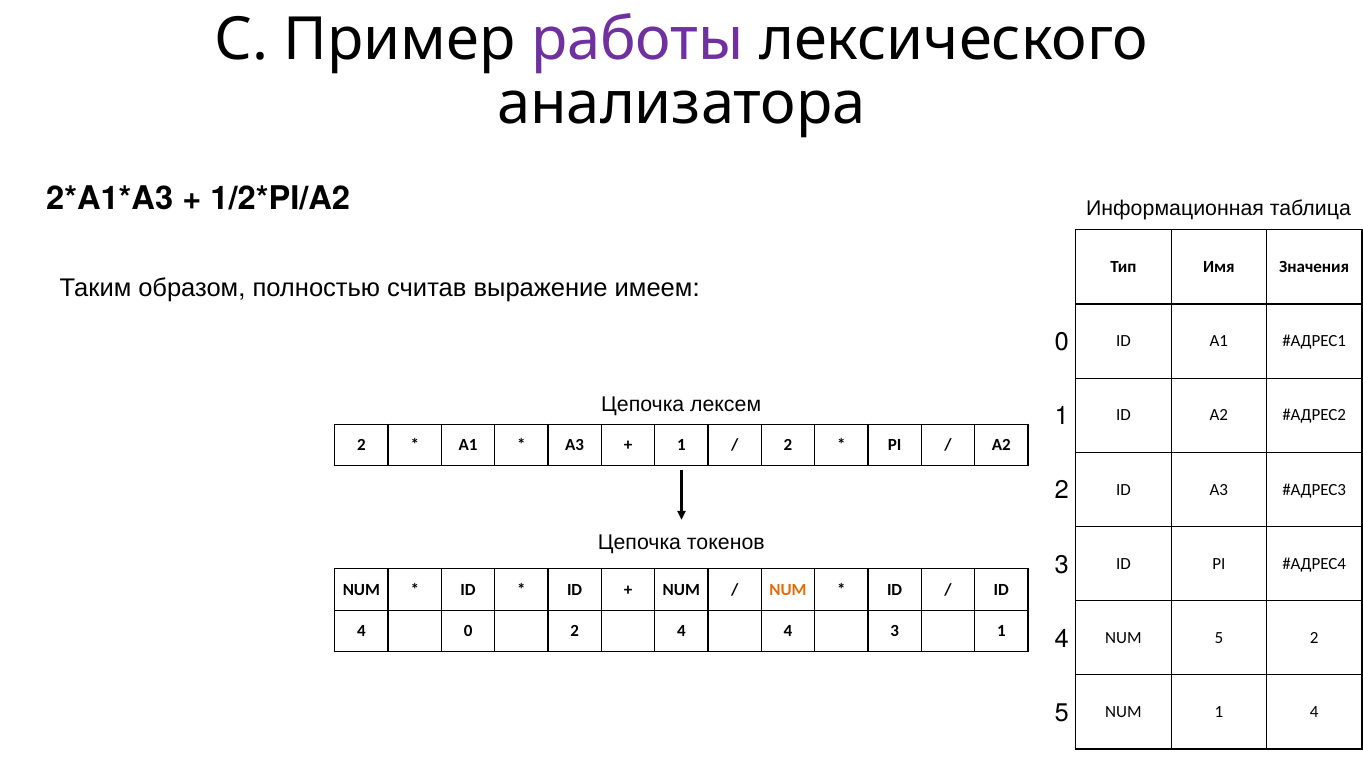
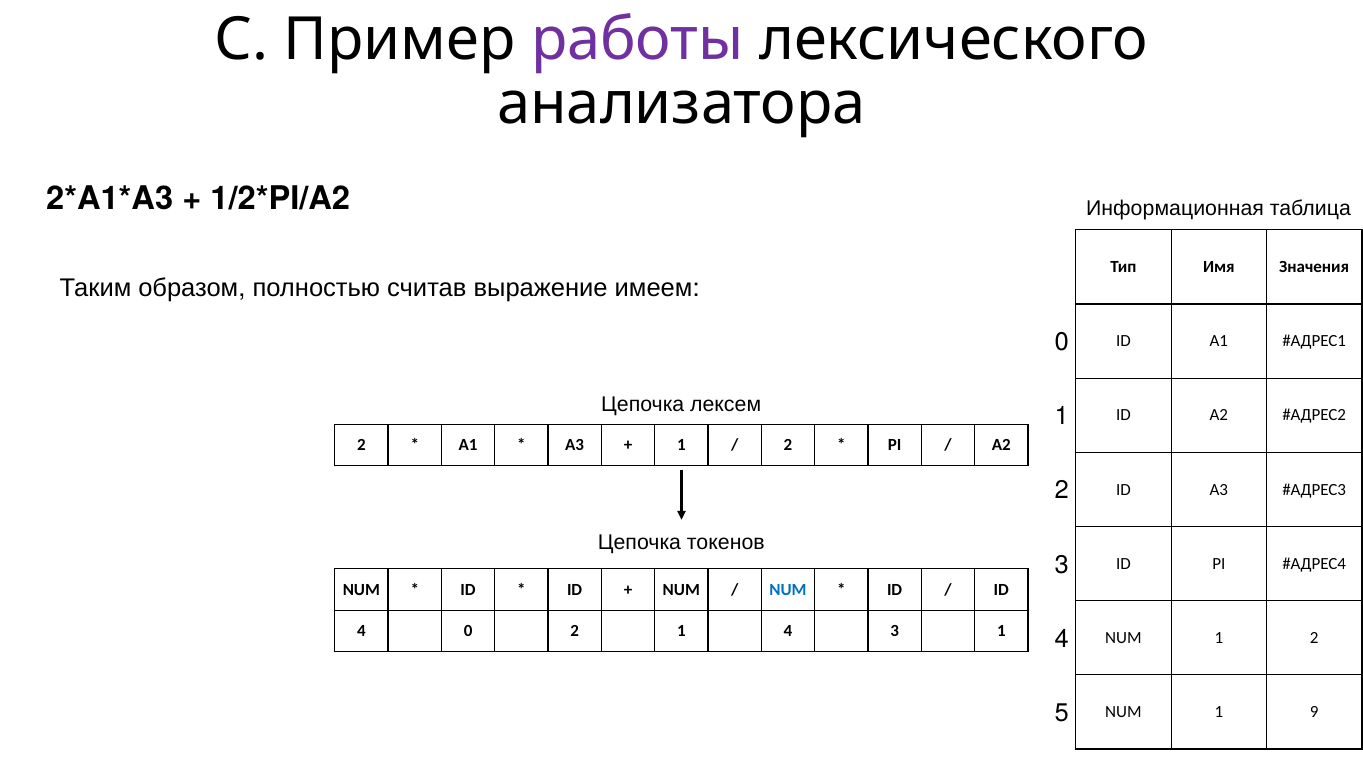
NUM colour: orange -> blue (788, 590)
2 4: 4 -> 1 (681, 632)
5: 5 -> 1 (1219, 638)
1 4: 4 -> 9 (1314, 713)
